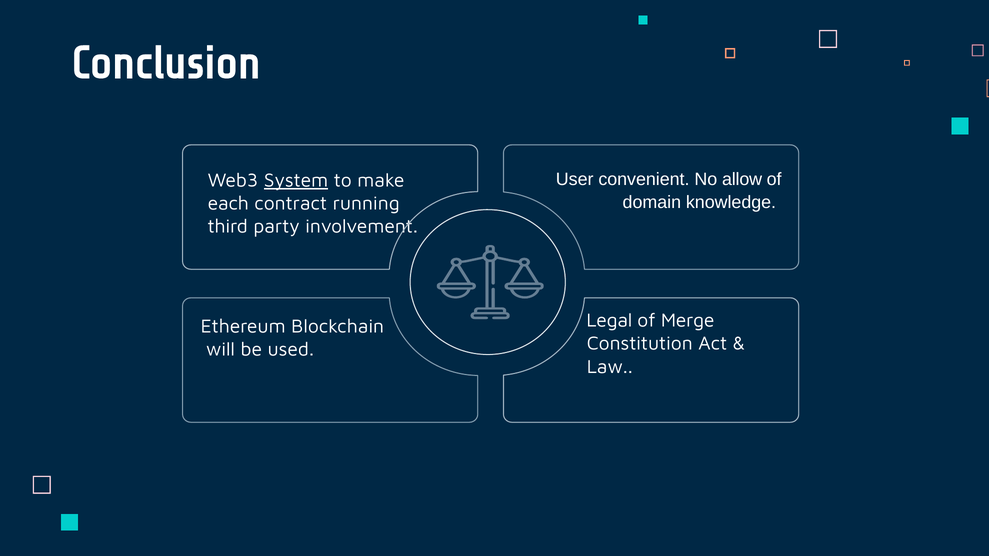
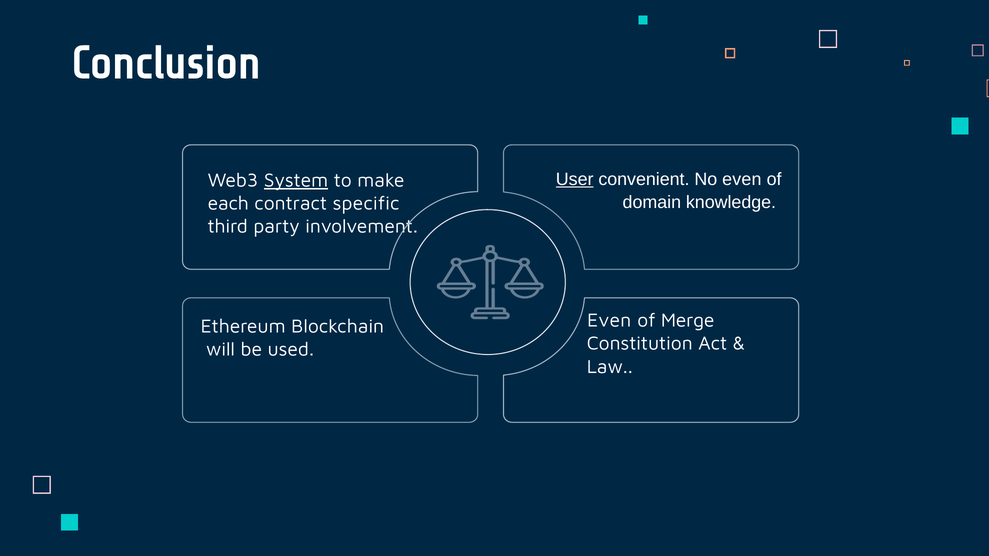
User underline: none -> present (575, 180)
No allow: allow -> even (742, 180)
running: running -> specific (366, 204)
Legal: Legal -> Even (609, 321)
